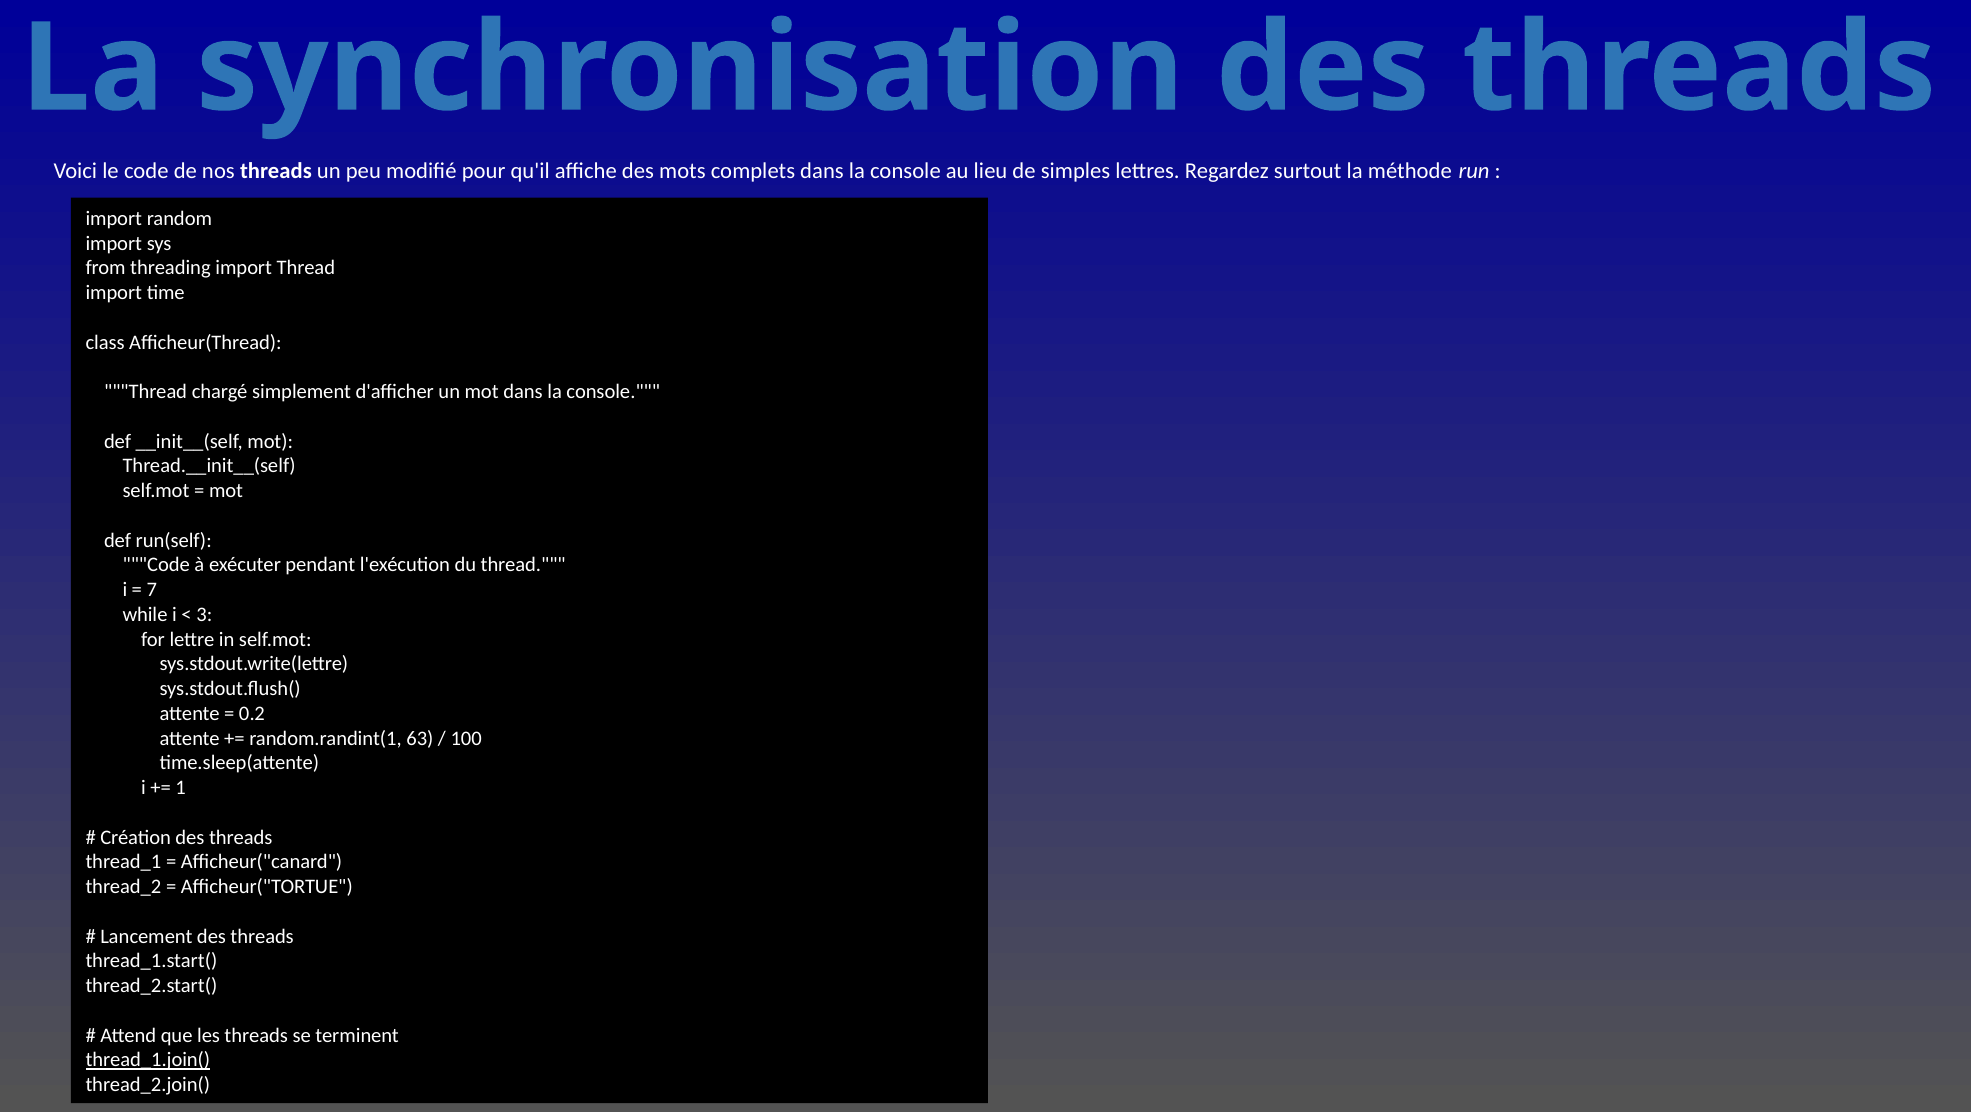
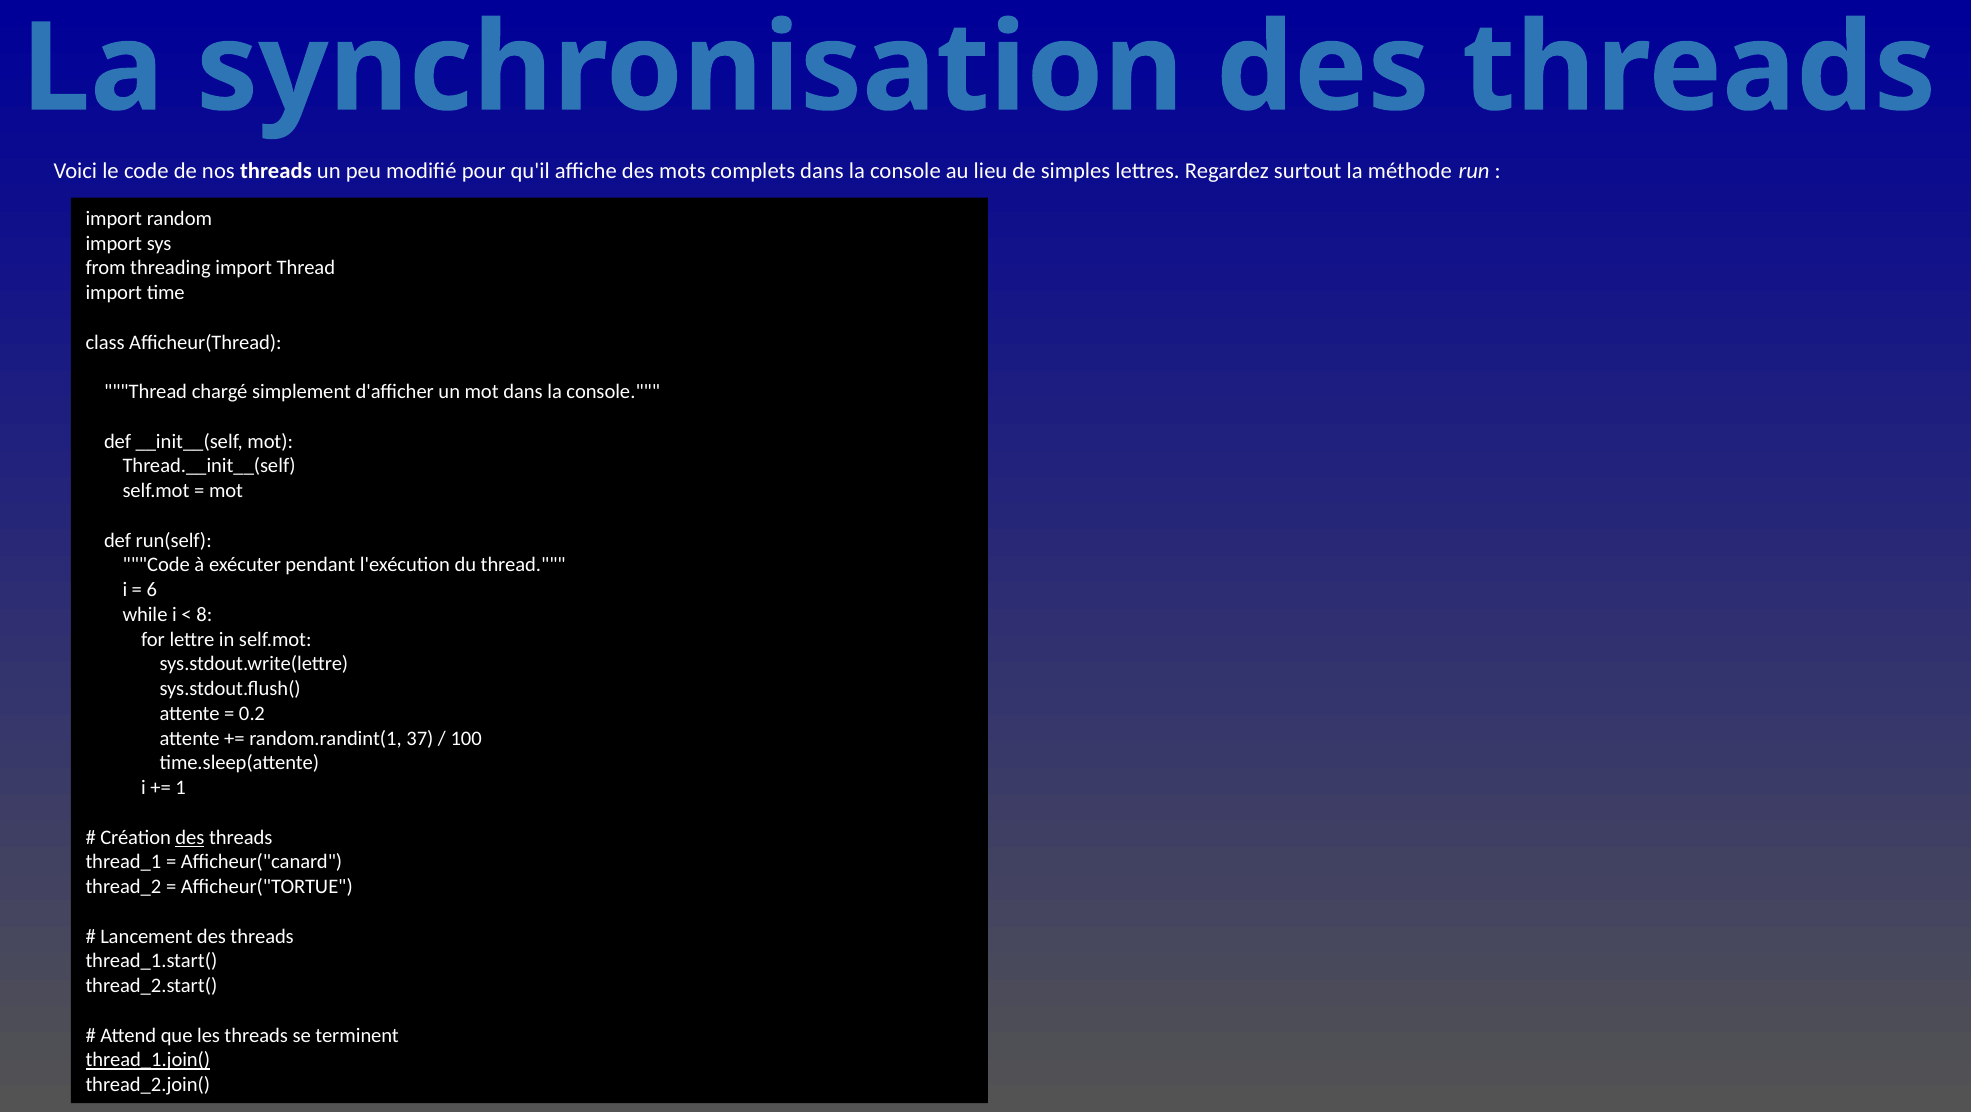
7: 7 -> 6 (152, 590)
3: 3 -> 8 (204, 614)
63: 63 -> 37 (420, 738)
des underline: none -> present (190, 837)
